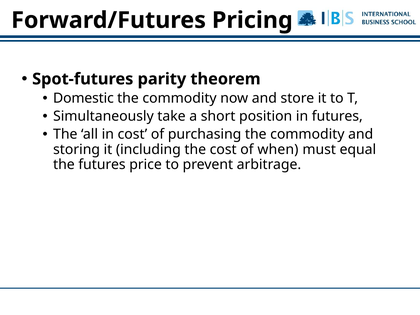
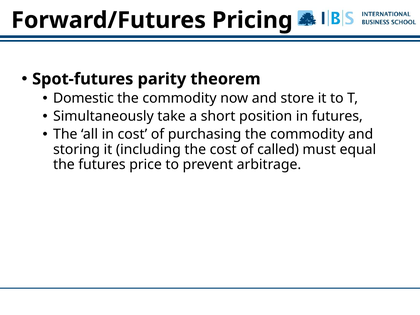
when: when -> called (278, 149)
